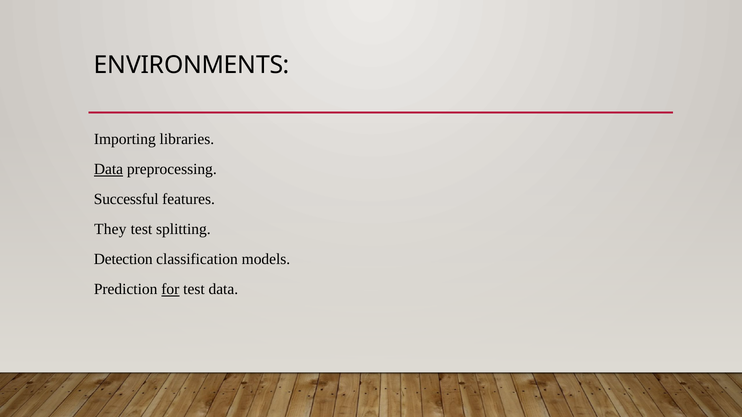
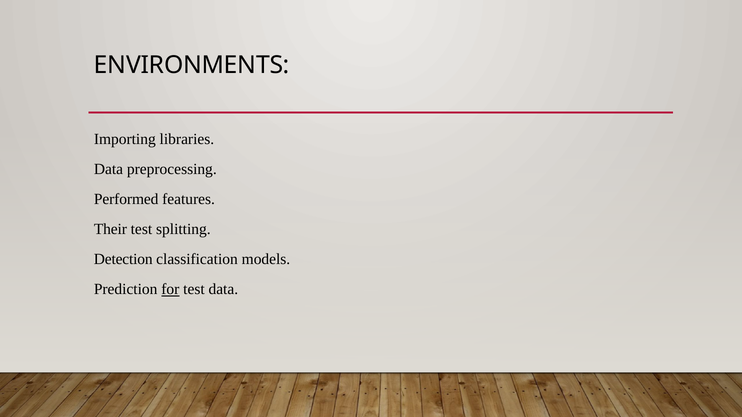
Data underline: present -> none (108, 170)
Successful: Successful -> Performed (126, 200)
They: They -> Their (110, 229)
